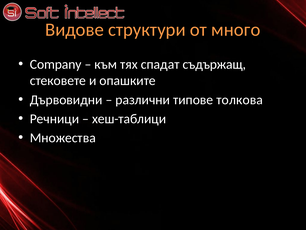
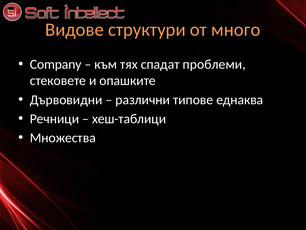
съдържащ: съдържащ -> проблеми (214, 64)
толкова: толкова -> еднаква (240, 100)
